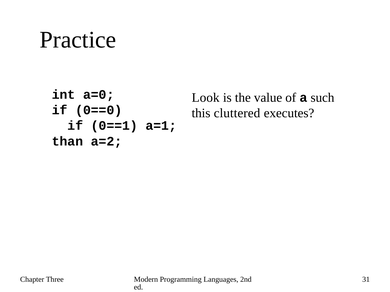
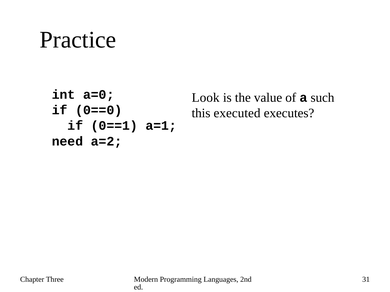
cluttered: cluttered -> executed (237, 113)
than: than -> need (67, 142)
